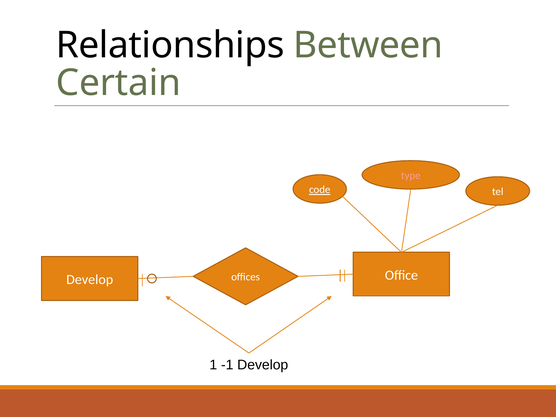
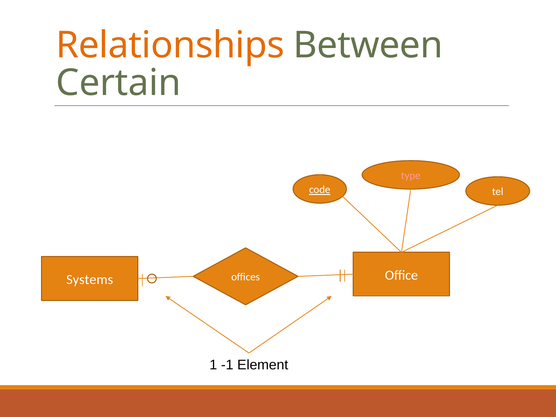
Relationships colour: black -> orange (170, 45)
Develop: Develop -> Systems (90, 280)
-1 Develop: Develop -> Element (263, 365)
